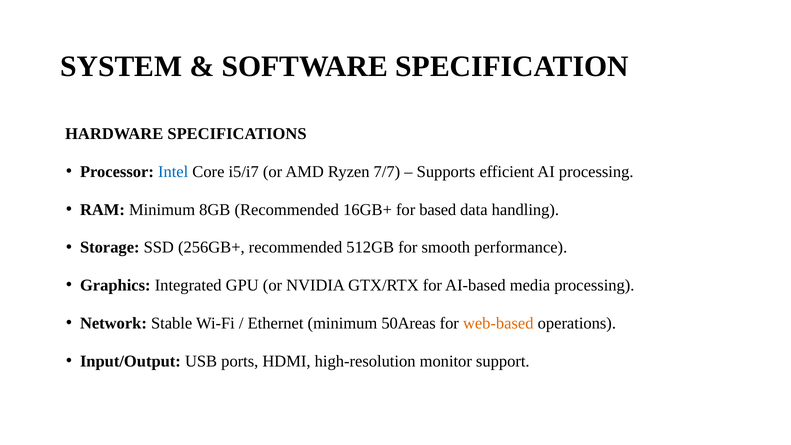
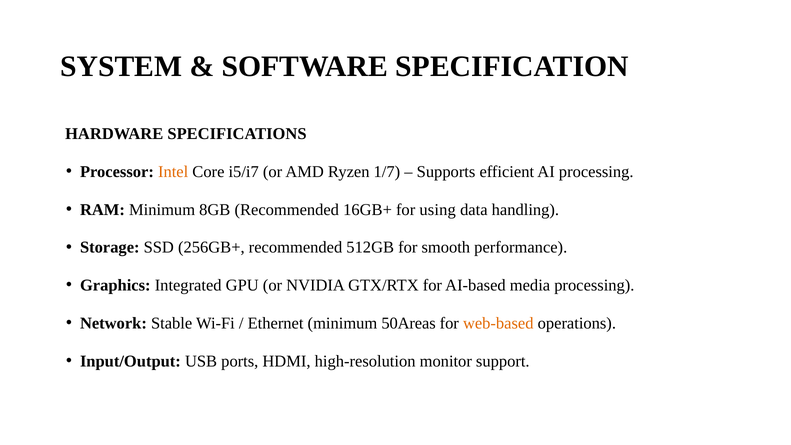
Intel colour: blue -> orange (173, 172)
7/7: 7/7 -> 1/7 (387, 172)
based: based -> using (438, 210)
